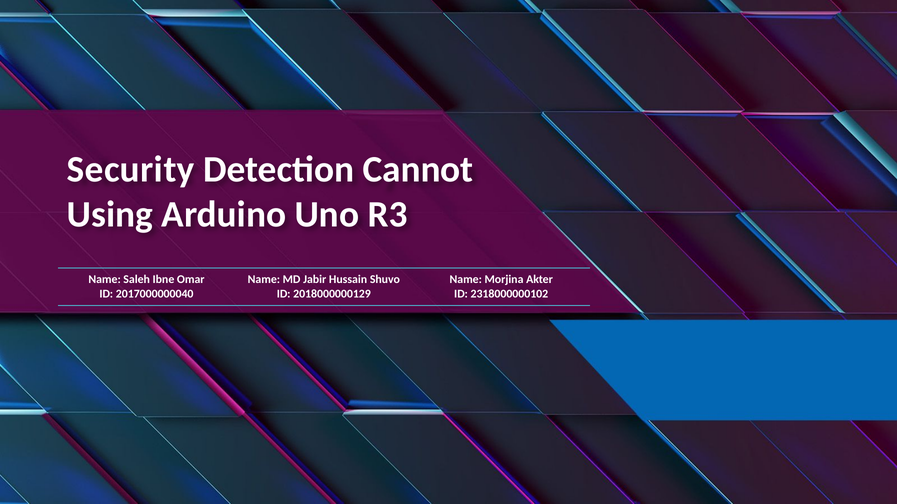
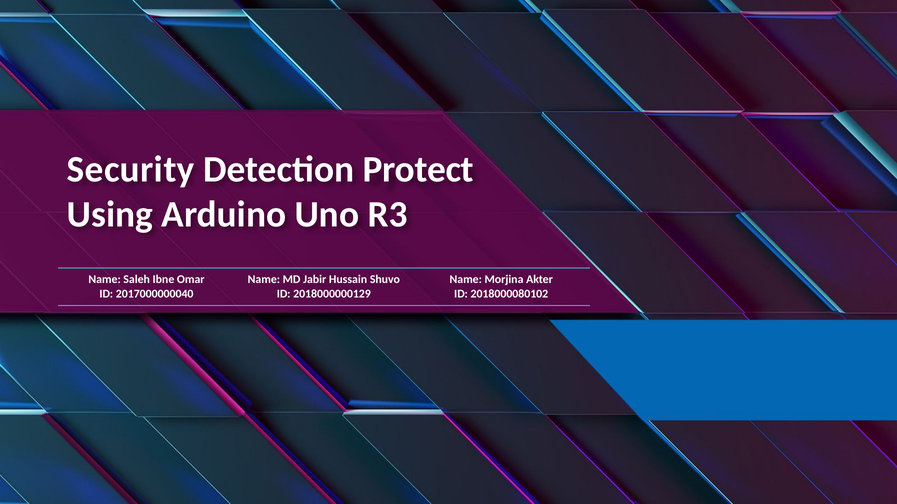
Cannot: Cannot -> Protect (418, 170)
2318000000102: 2318000000102 -> 2018000080102 (509, 294)
